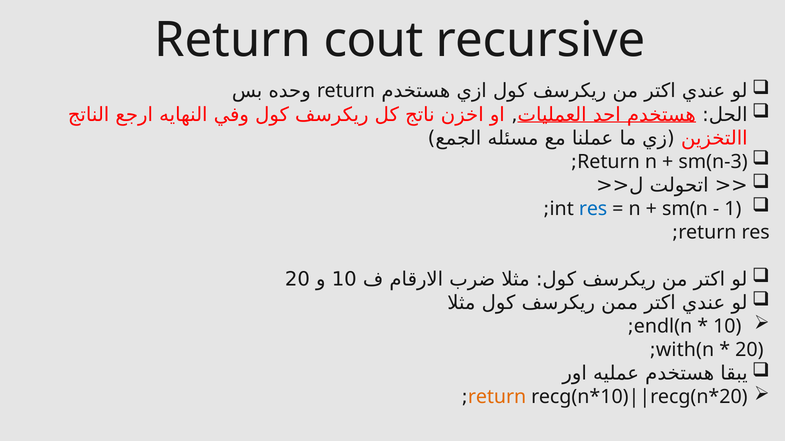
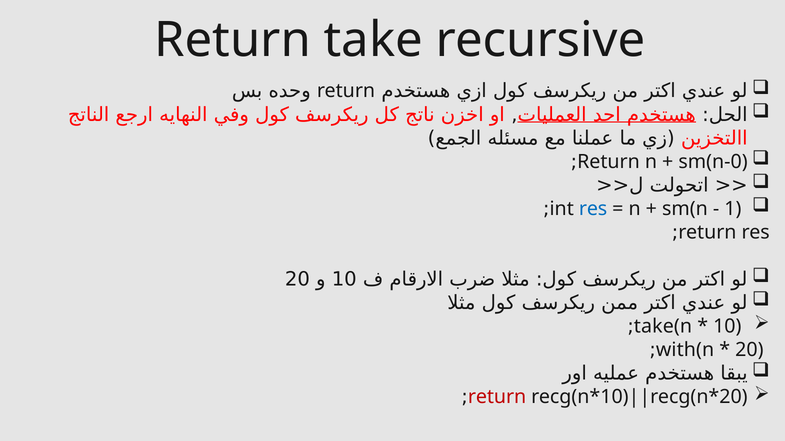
cout: cout -> take (373, 40)
sm(n-3: sm(n-3 -> sm(n-0 (713, 162)
endl(n: endl(n -> take(n (663, 327)
return colour: orange -> red (497, 397)
